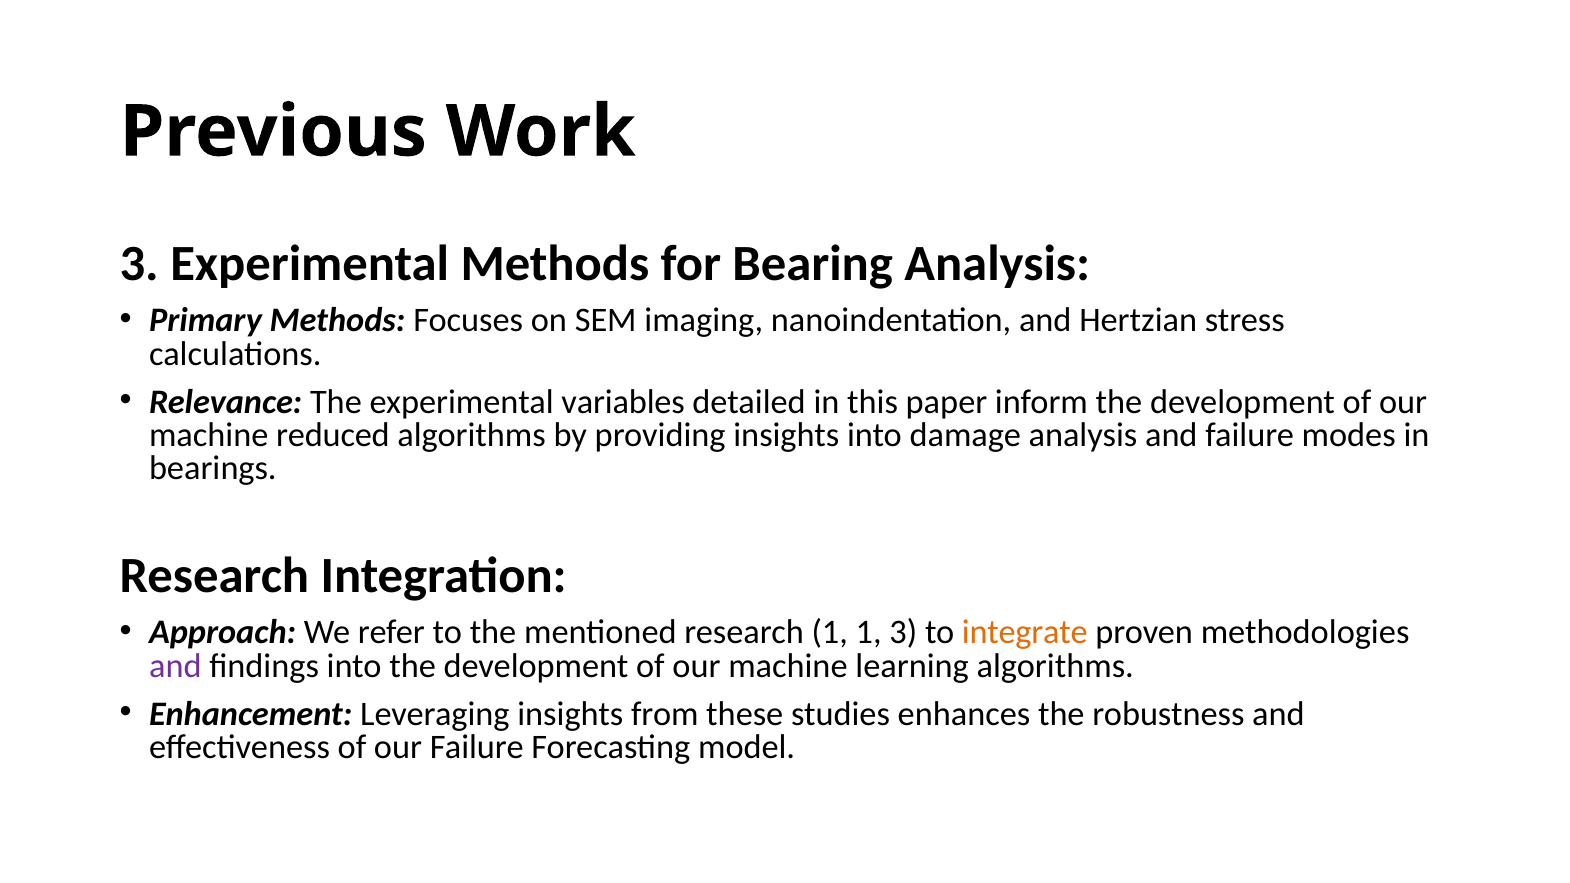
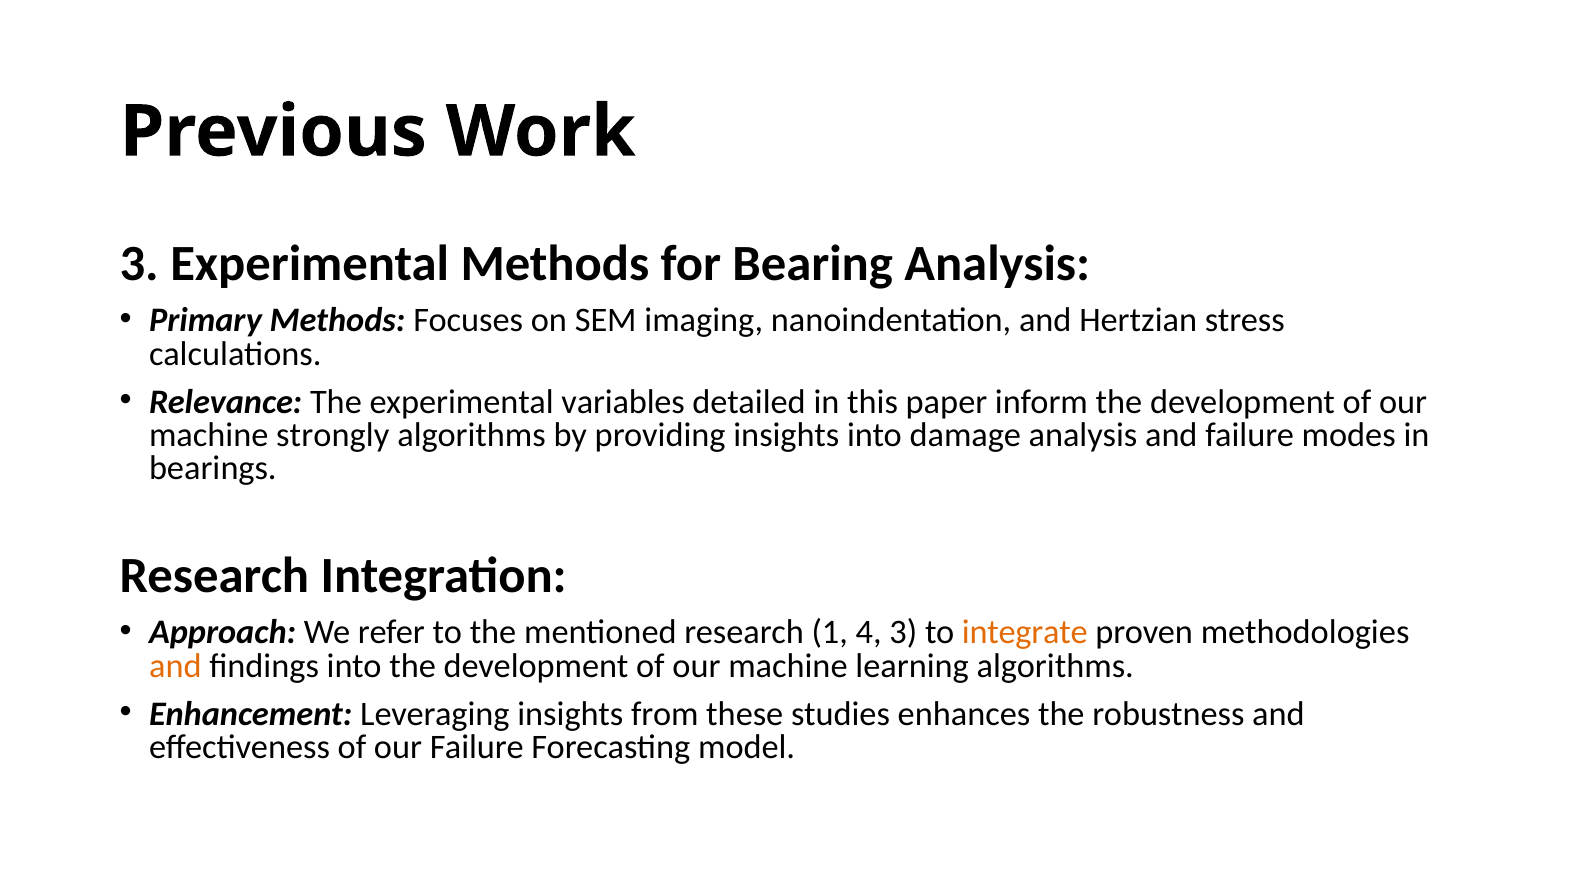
reduced: reduced -> strongly (333, 435)
1 1: 1 -> 4 (869, 632)
and colour: purple -> orange (175, 666)
